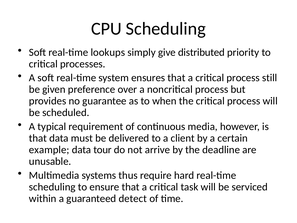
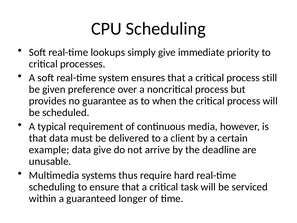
distributed: distributed -> immediate (201, 52)
data tour: tour -> give (102, 150)
detect: detect -> longer (133, 198)
